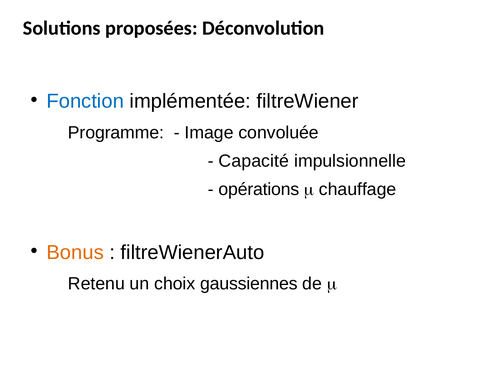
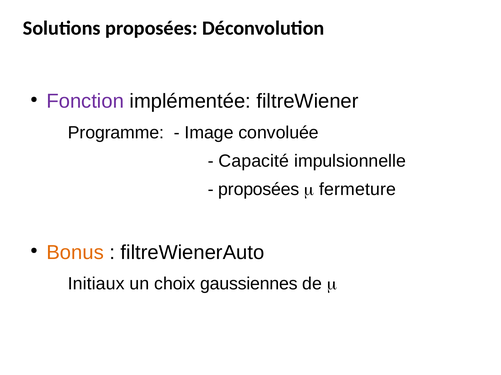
Fonction colour: blue -> purple (85, 101)
opérations: opérations -> proposées (259, 190)
chauffage: chauffage -> fermeture (358, 190)
Retenu: Retenu -> Initiaux (96, 284)
